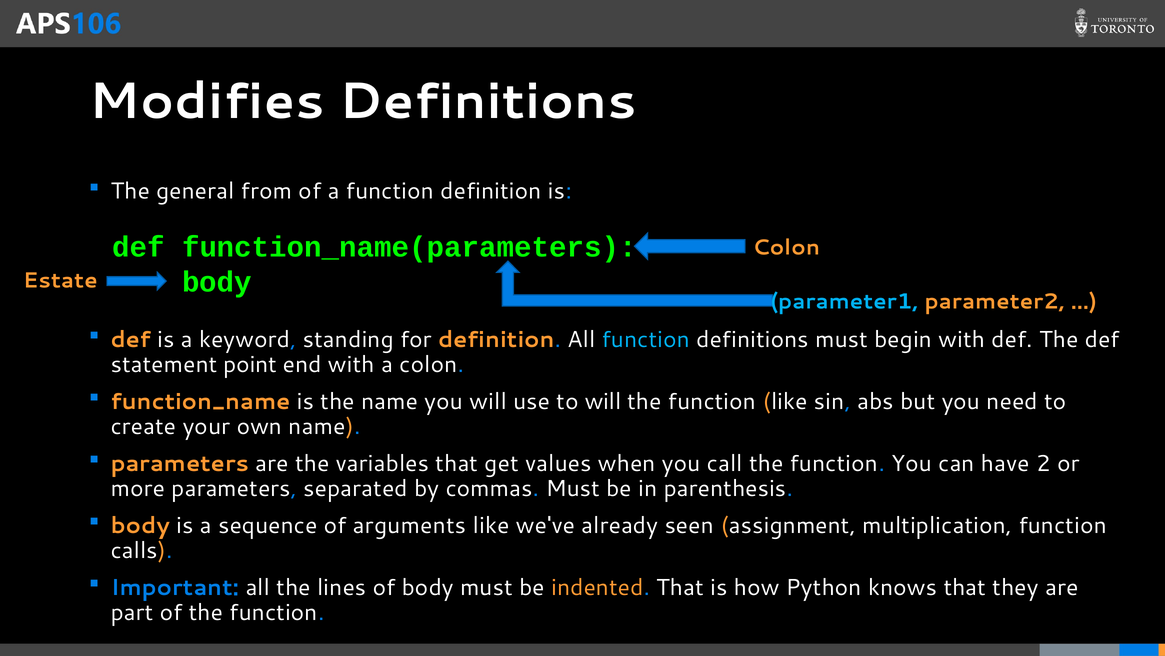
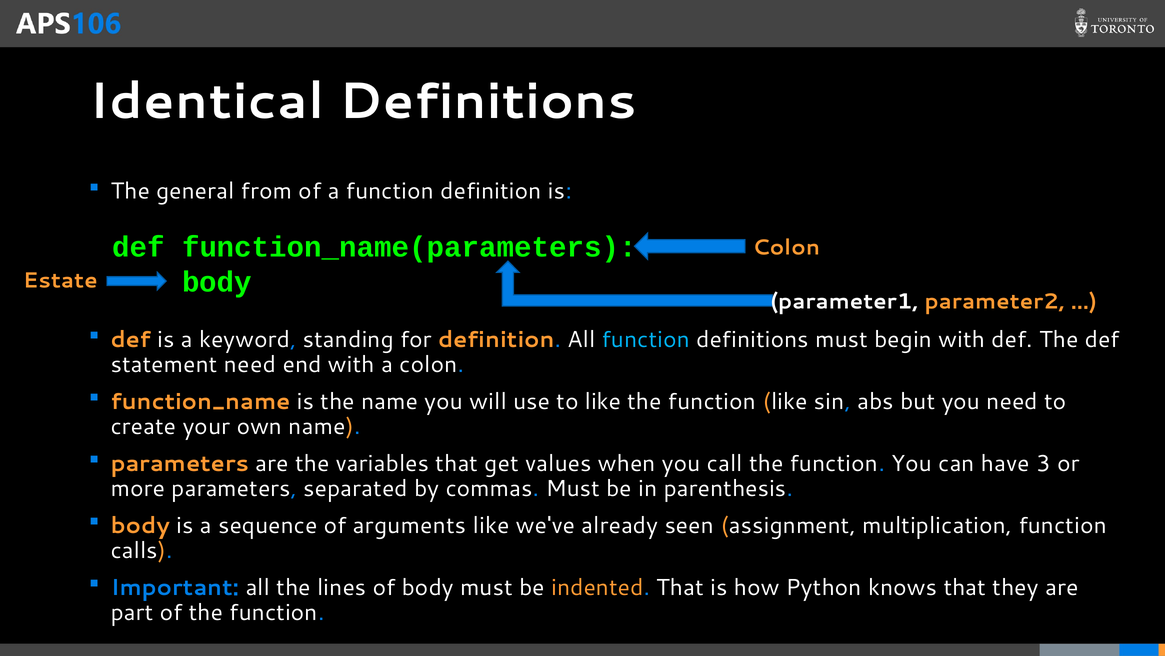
Modifies: Modifies -> Identical (207, 101)
parameter1 colour: light blue -> white (844, 301)
statement point: point -> need (250, 364)
to will: will -> like (603, 401)
2: 2 -> 3 (1043, 463)
